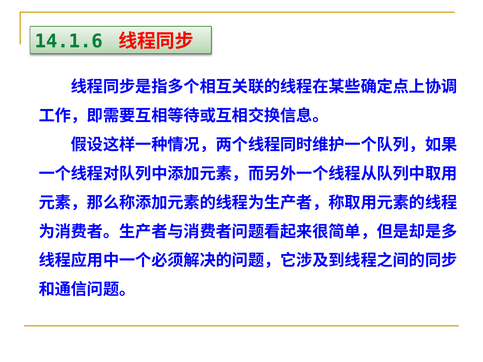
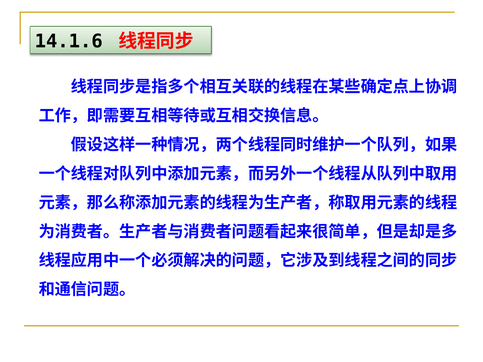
14.1.6 colour: green -> black (69, 41)
